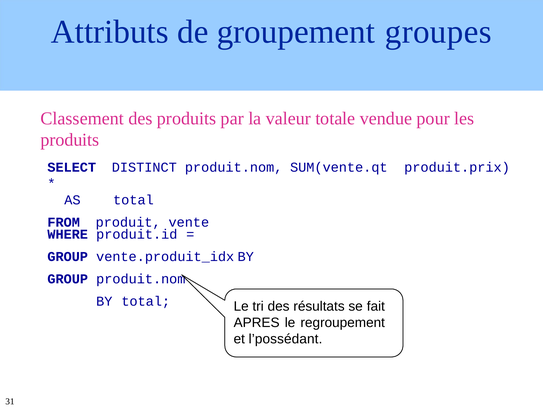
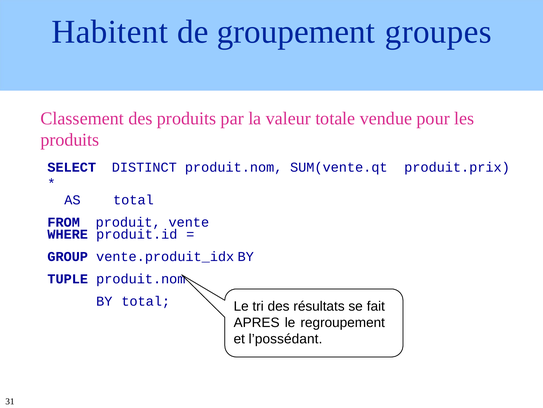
Attributs: Attributs -> Habitent (110, 32)
GROUP: GROUP -> TUPLE (68, 279)
